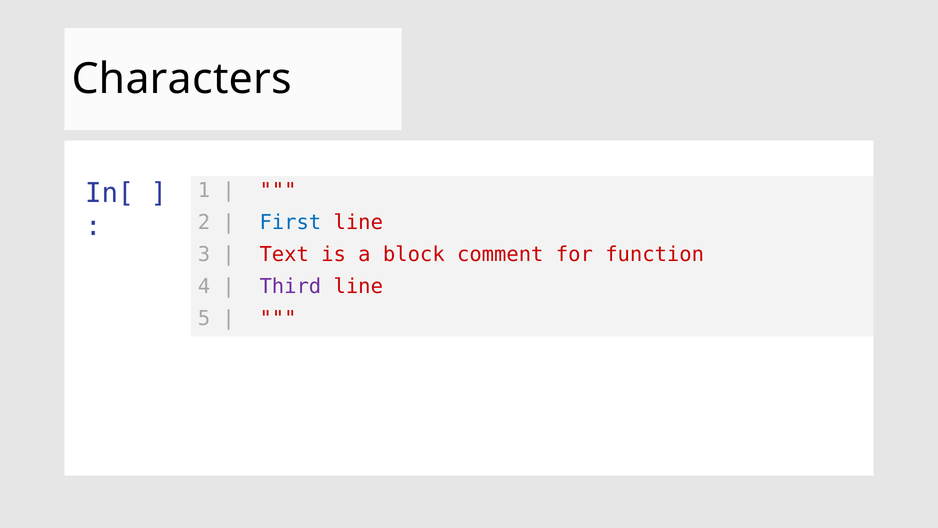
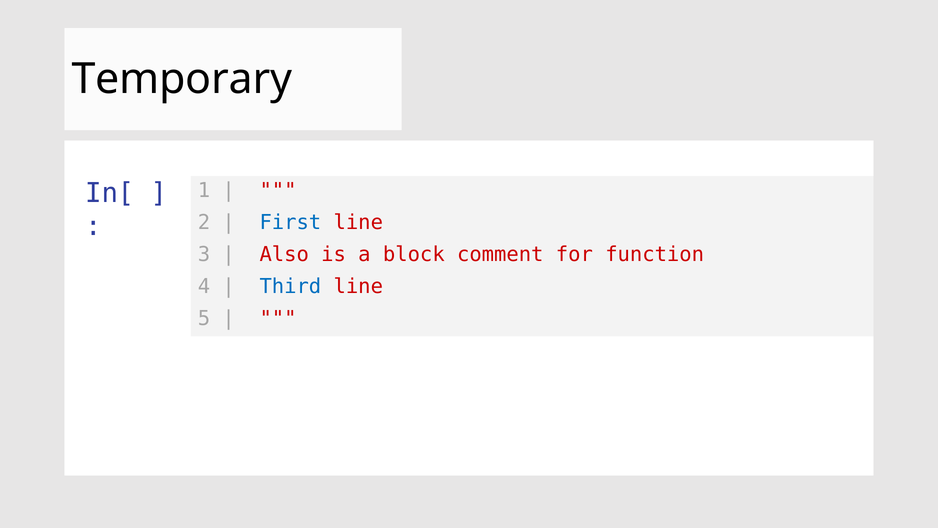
Characters: Characters -> Temporary (182, 79)
Text: Text -> Also (284, 254)
Third colour: purple -> blue (290, 286)
